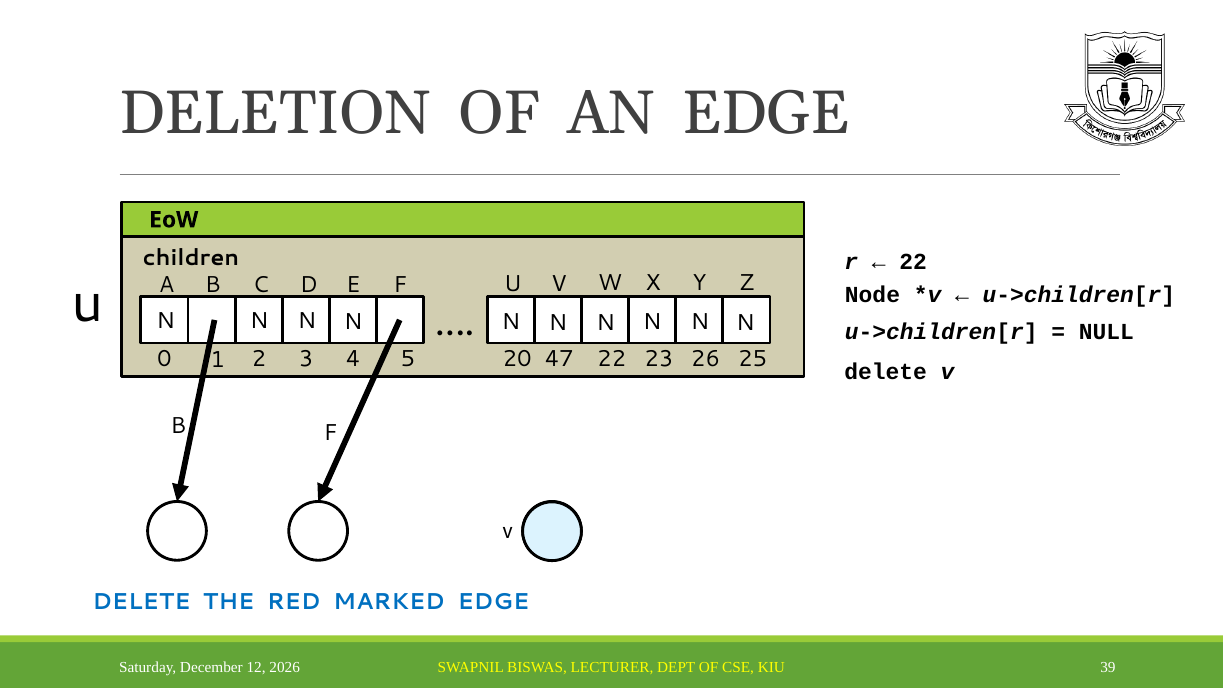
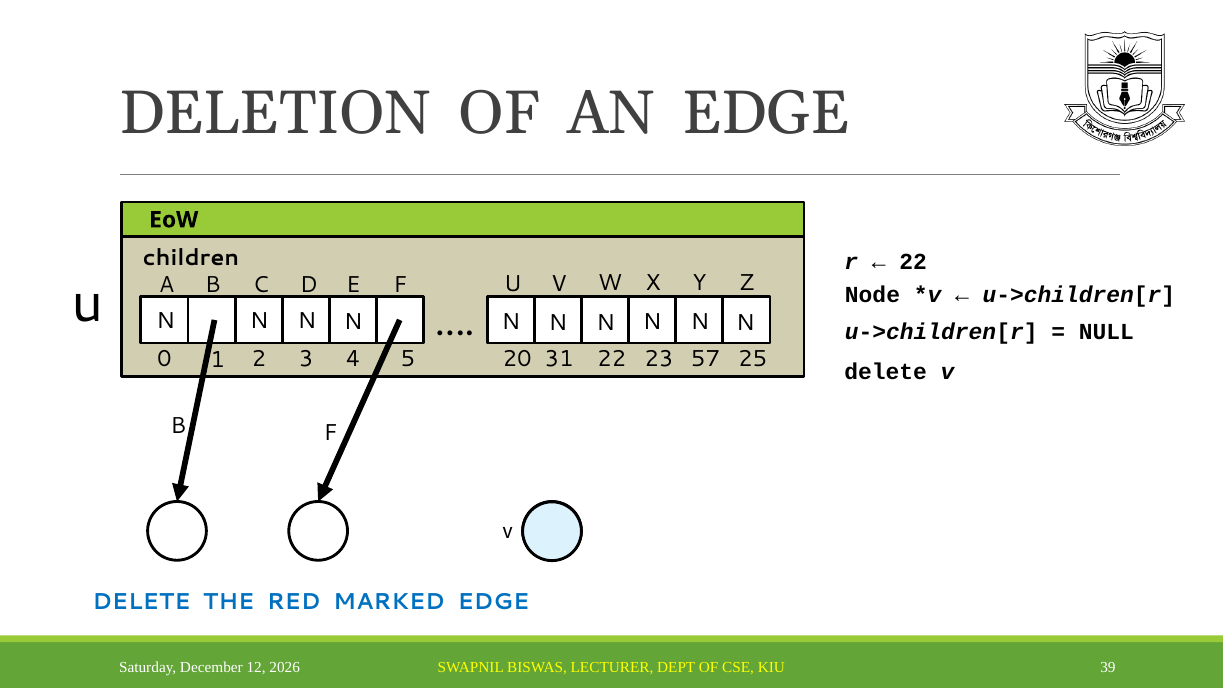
47: 47 -> 31 (559, 359)
26: 26 -> 57 (706, 359)
